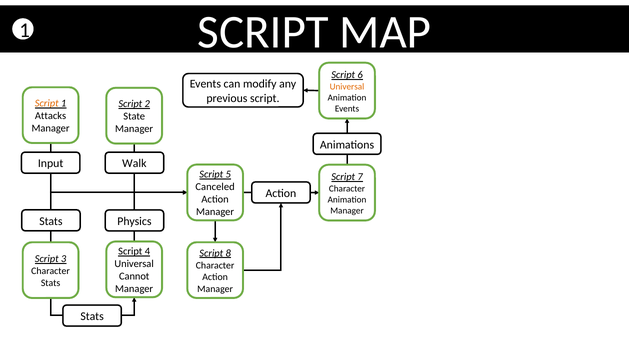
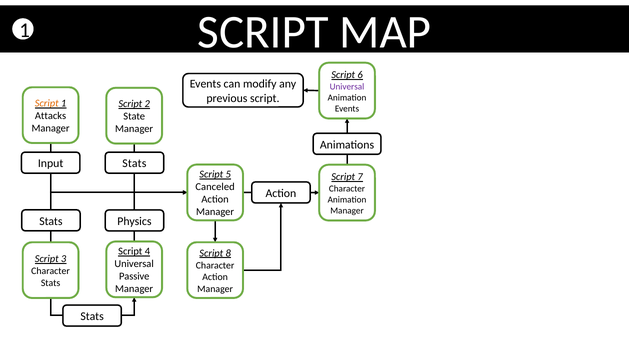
Universal colour: orange -> purple (347, 86)
Input Walk: Walk -> Stats (134, 163)
Cannot: Cannot -> Passive (134, 276)
